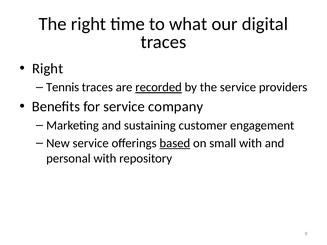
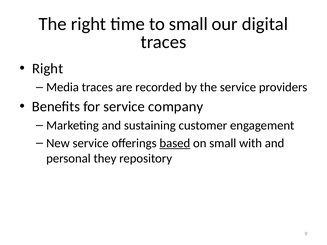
to what: what -> small (188, 24)
Tennis: Tennis -> Media (63, 87)
recorded underline: present -> none (159, 87)
personal with: with -> they (105, 159)
